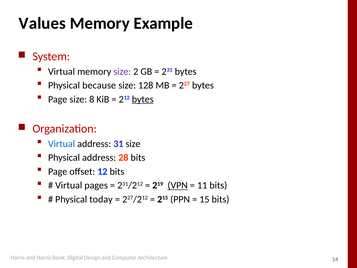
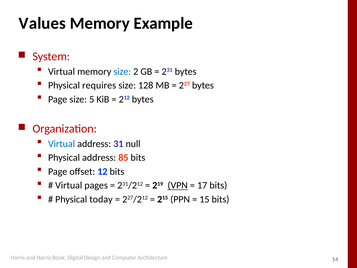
size colour: purple -> blue (122, 71)
because: because -> requires (99, 85)
8: 8 -> 5 (92, 99)
bytes underline: present -> none (143, 99)
31 size: size -> null (133, 144)
28: 28 -> 85 (123, 158)
11: 11 -> 17 (202, 185)
